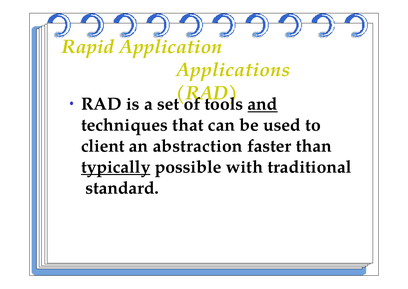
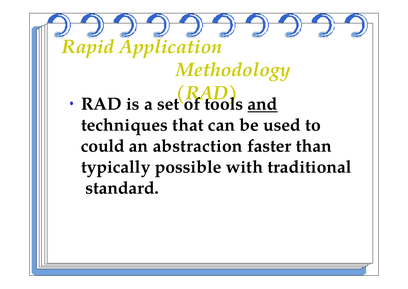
Applications: Applications -> Methodology (233, 70)
client: client -> could (103, 146)
typically underline: present -> none (116, 167)
